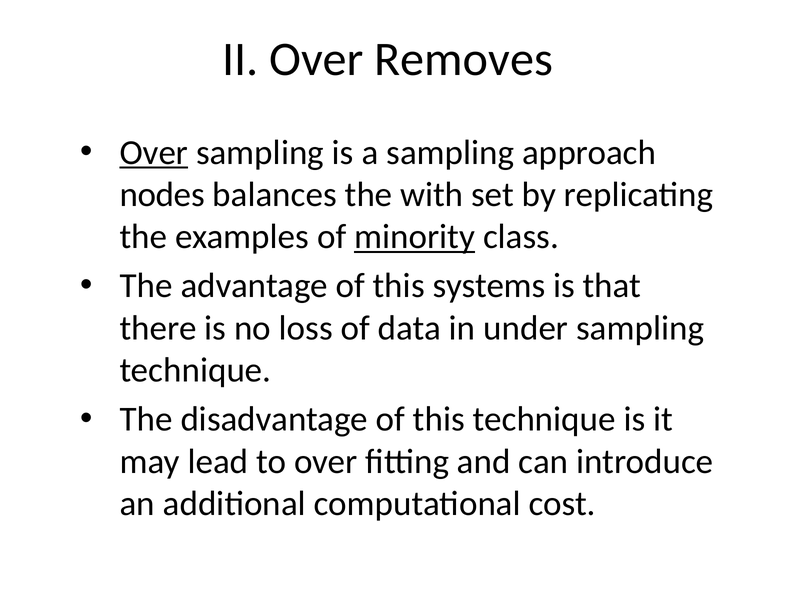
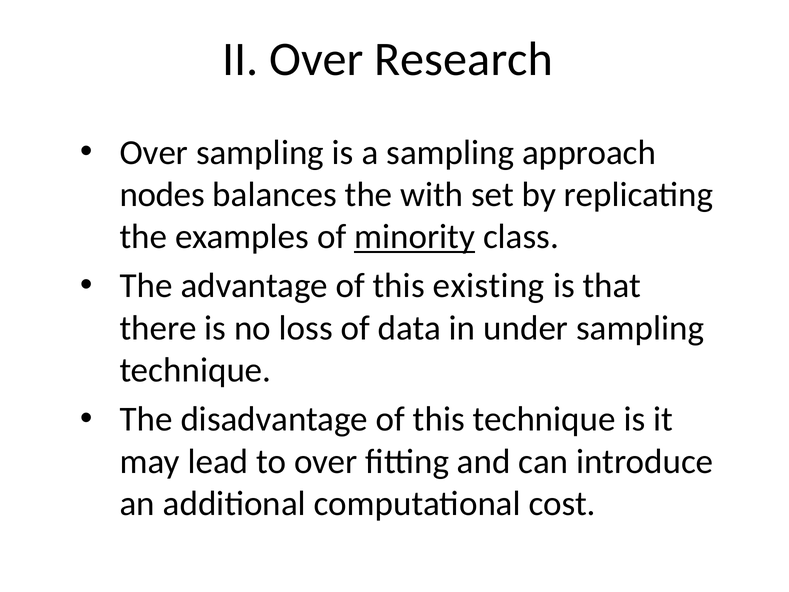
Removes: Removes -> Research (464, 59)
Over underline: present -> none (154, 152)
systems: systems -> existing (489, 286)
